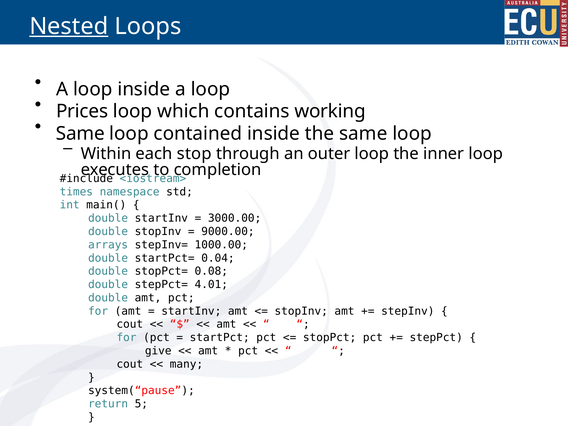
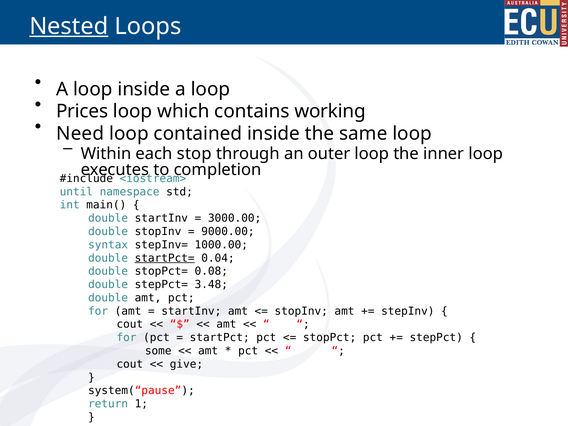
Same: Same -> Need (80, 134)
times: times -> until (76, 192)
arrays: arrays -> syntax (108, 245)
startPct= underline: none -> present (165, 258)
4.01: 4.01 -> 3.48 (211, 285)
give: give -> some (158, 351)
many: many -> give (186, 364)
5: 5 -> 1 (141, 404)
